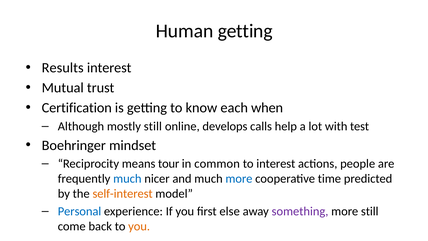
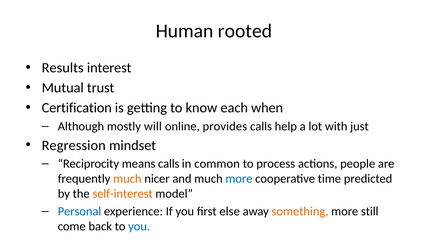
Human getting: getting -> rooted (245, 31)
mostly still: still -> will (153, 126)
develops: develops -> provides (225, 126)
test: test -> just (359, 126)
Boehringer: Boehringer -> Regression (74, 145)
means tour: tour -> calls (169, 164)
to interest: interest -> process (276, 164)
much colour: blue -> orange (127, 179)
something colour: purple -> orange (300, 211)
you colour: orange -> blue (139, 226)
